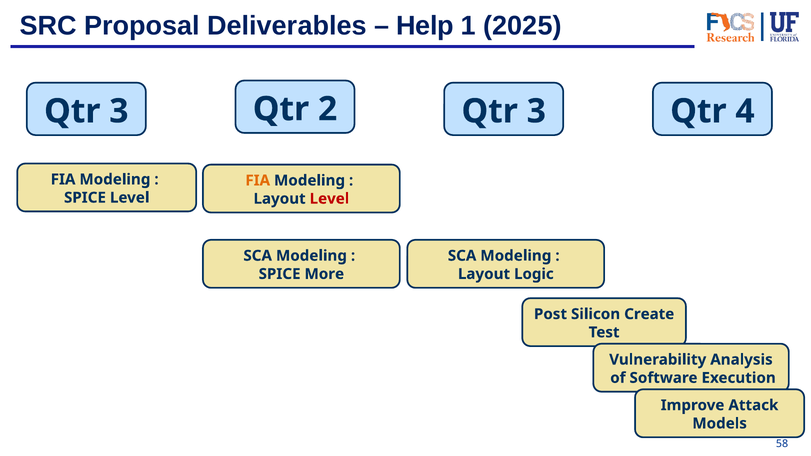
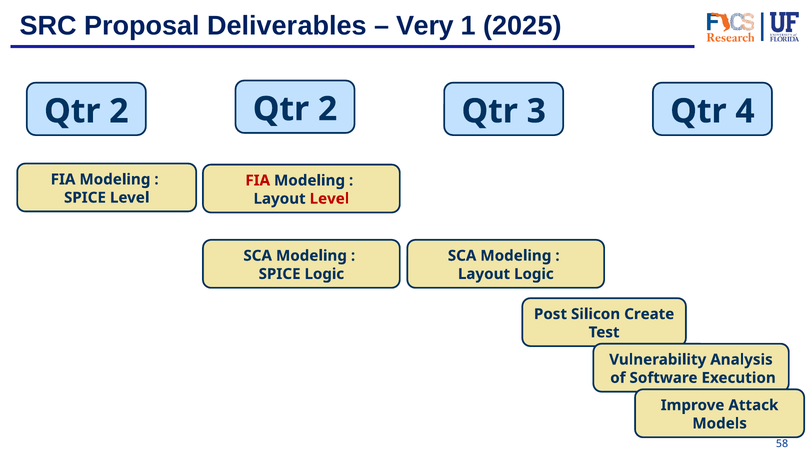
Help: Help -> Very (425, 26)
3: 3 -> 2 (119, 111)
FIA colour: orange -> red (258, 181)
SPICE More: More -> Logic (324, 274)
